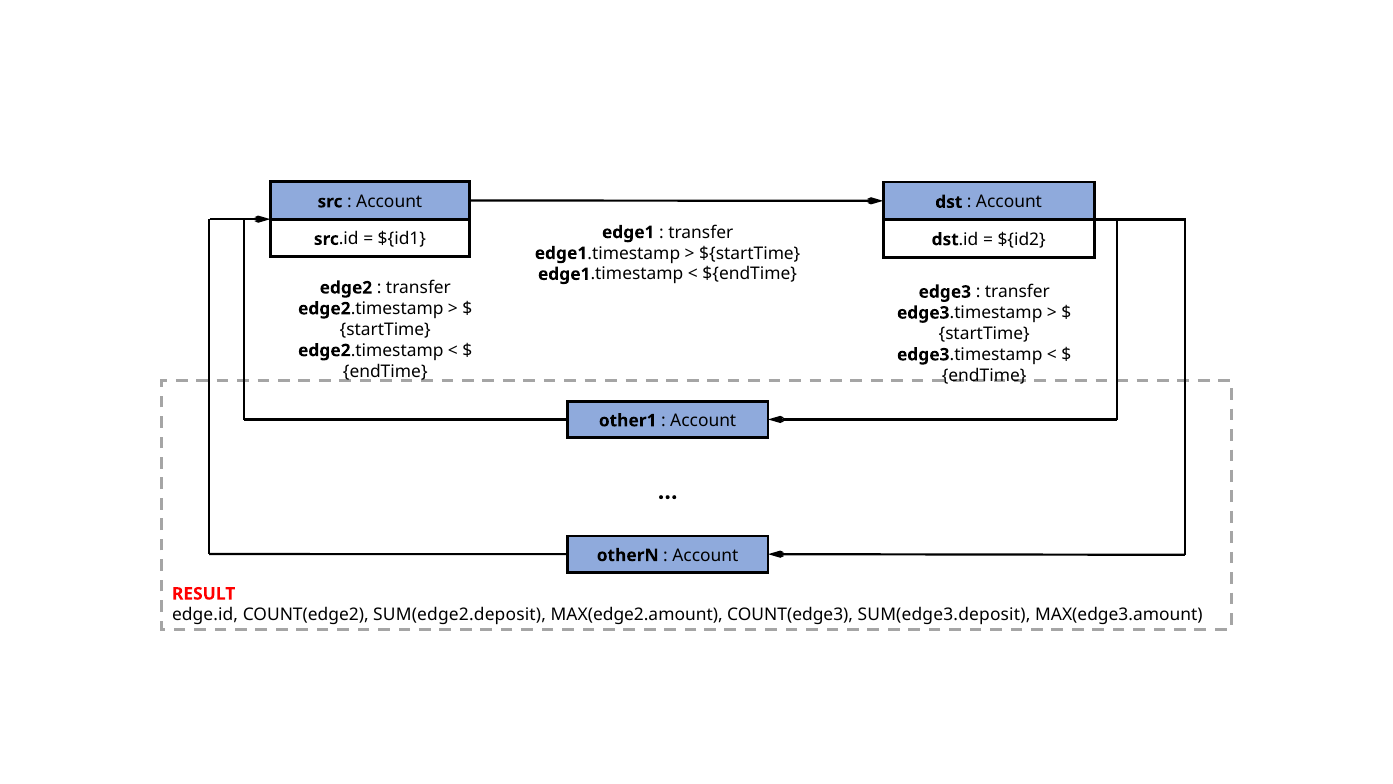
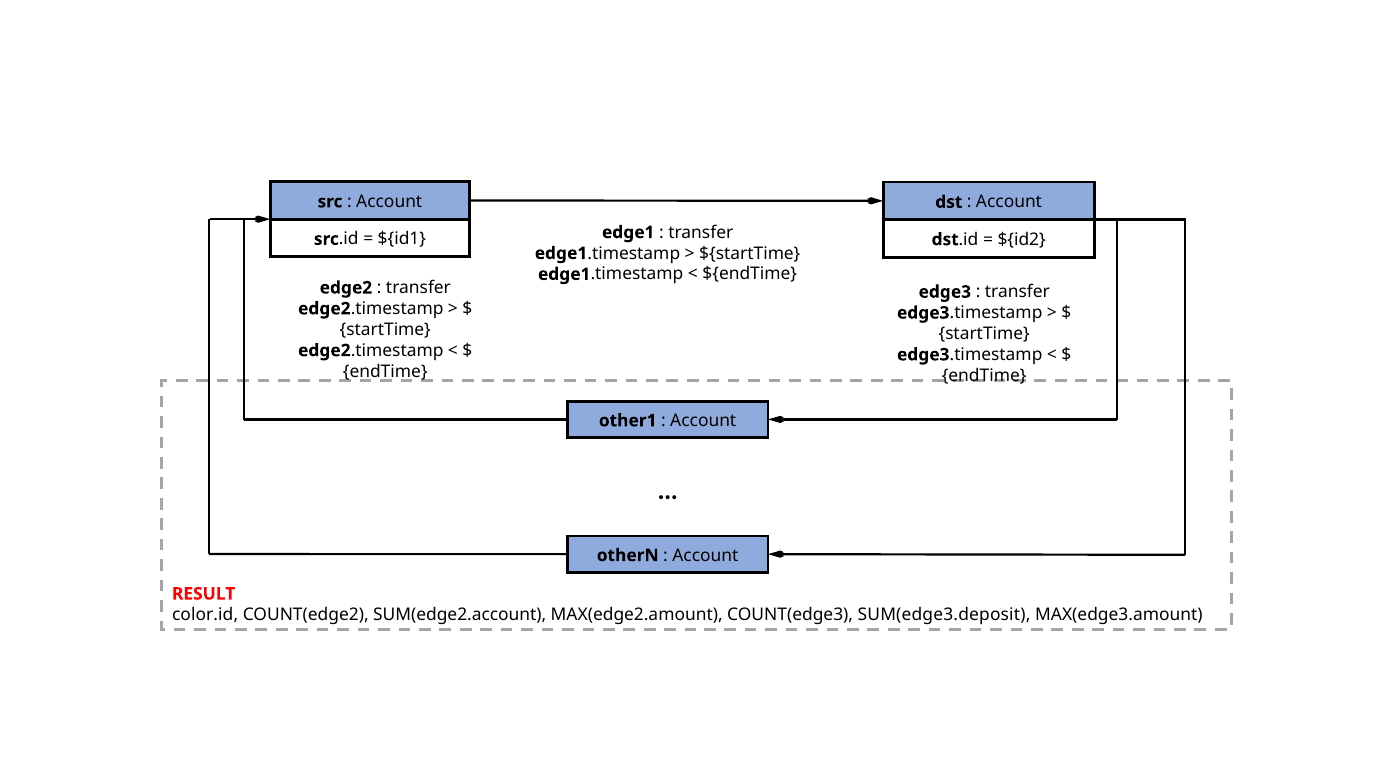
edge.id: edge.id -> color.id (205, 614)
SUM(edge2.deposit: SUM(edge2.deposit -> SUM(edge2.account (460, 614)
